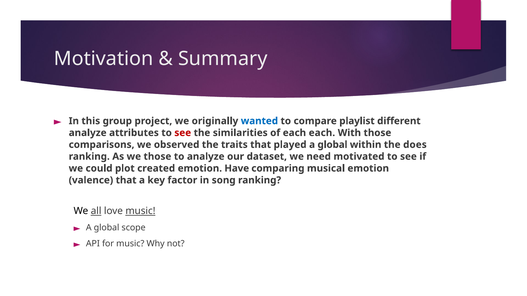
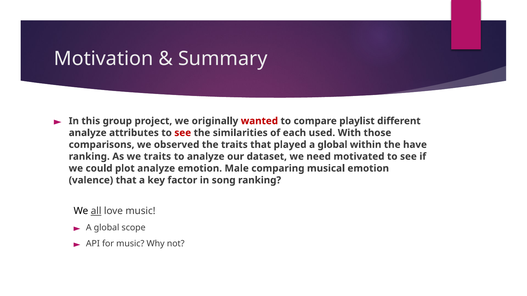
wanted colour: blue -> red (259, 121)
each each: each -> used (322, 133)
does: does -> have (415, 145)
we those: those -> traits (157, 157)
plot created: created -> analyze (156, 169)
Have: Have -> Male (237, 169)
music underline: present -> none (140, 211)
